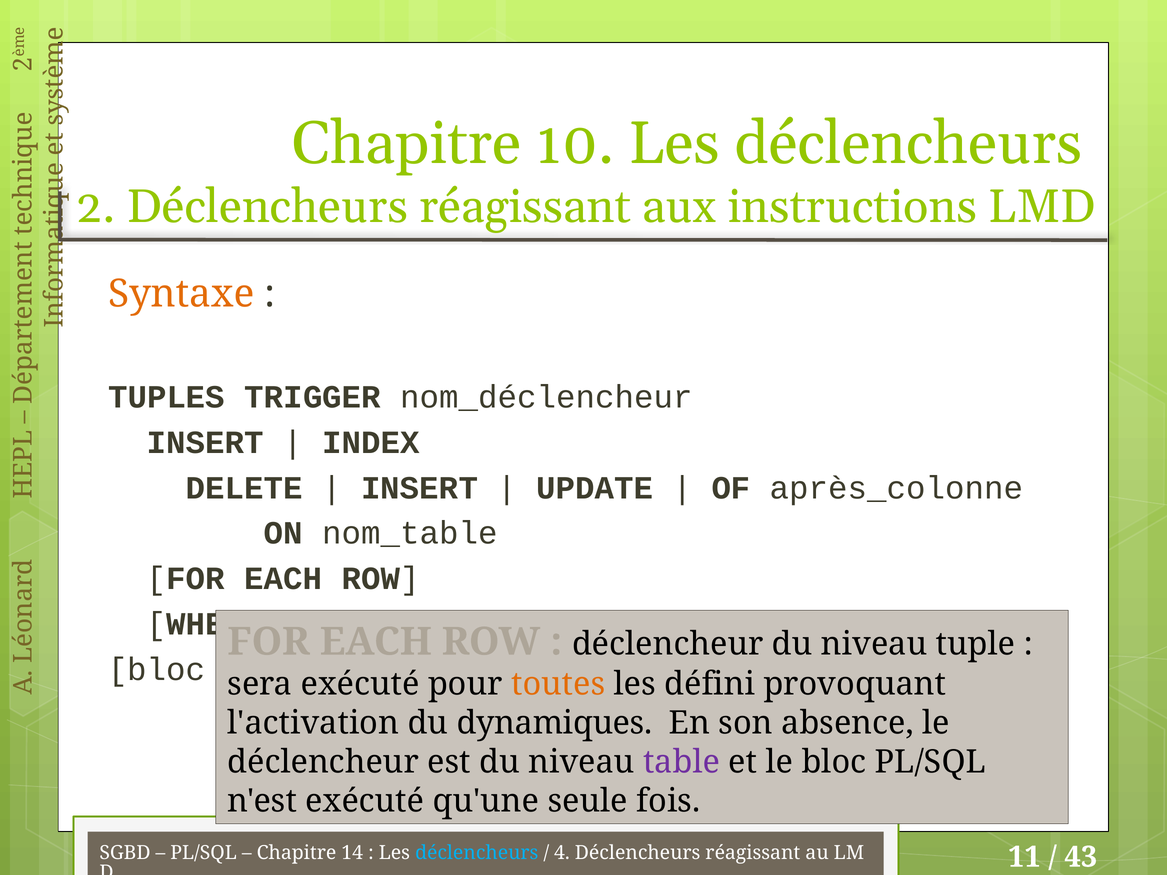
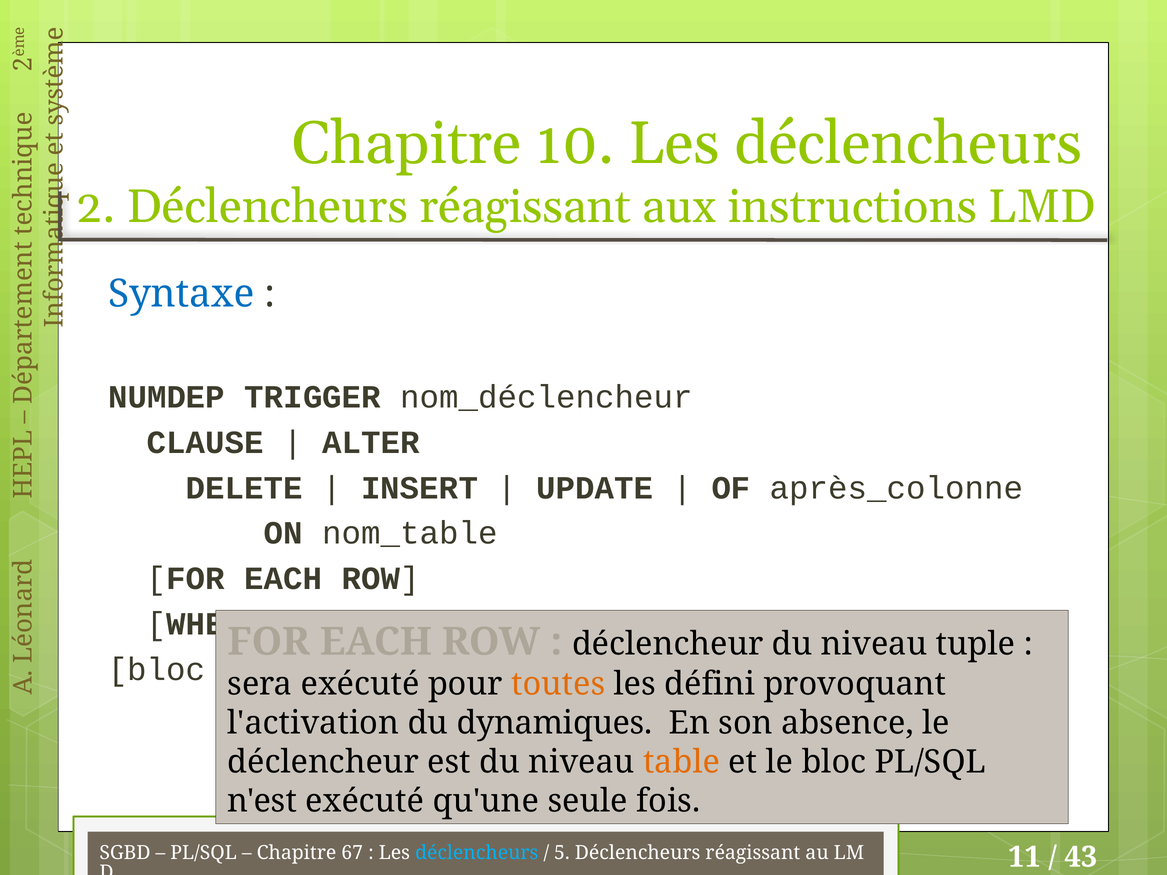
Syntaxe colour: orange -> blue (181, 294)
TUPLES: TUPLES -> NUMDEP (166, 397)
INSERT: INSERT -> CLAUSE (205, 443)
INDEX: INDEX -> ALTER (371, 443)
table colour: purple -> orange (682, 762)
14: 14 -> 67 (352, 853)
4: 4 -> 5 (562, 853)
